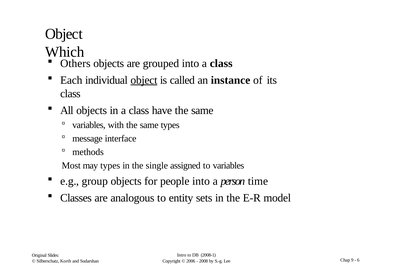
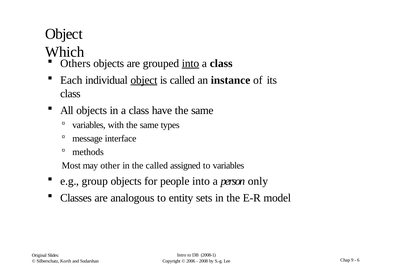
into underline: none -> present (191, 63)
may types: types -> other (110, 165)
the single: single -> called (157, 165)
time: time -> only (258, 181)
